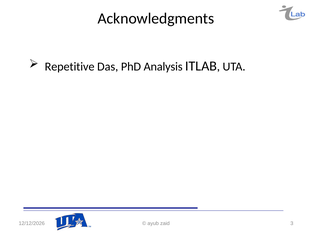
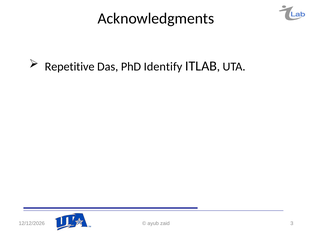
Analysis: Analysis -> Identify (163, 67)
